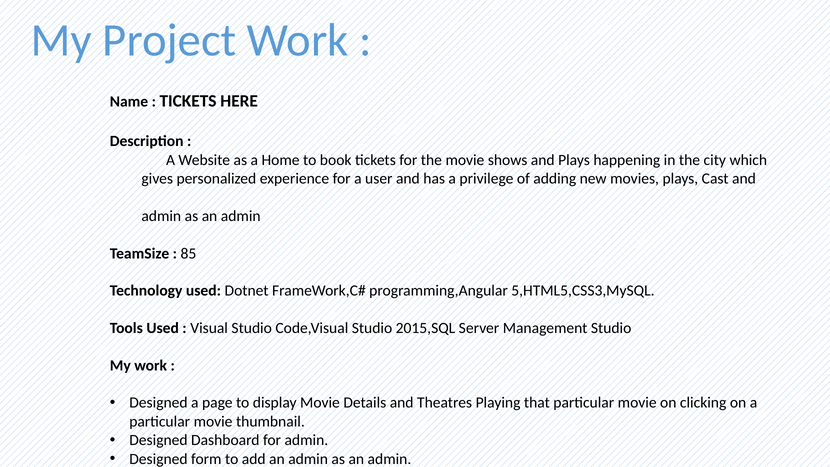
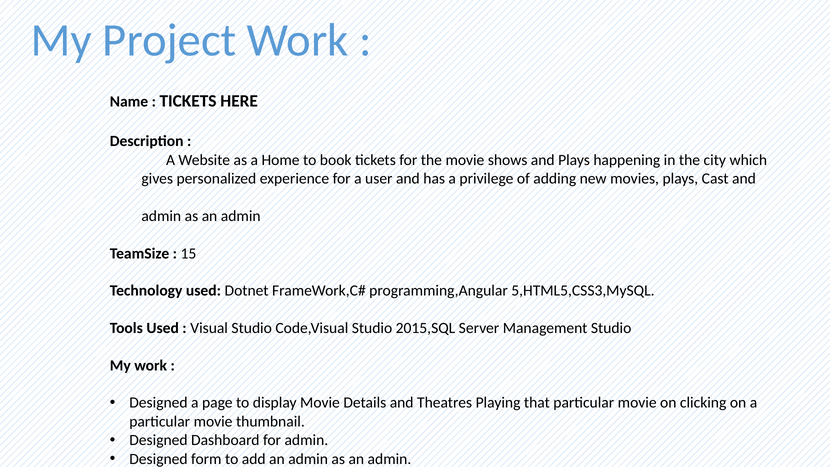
85: 85 -> 15 (188, 253)
